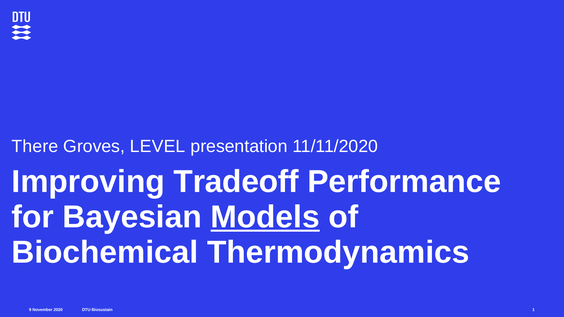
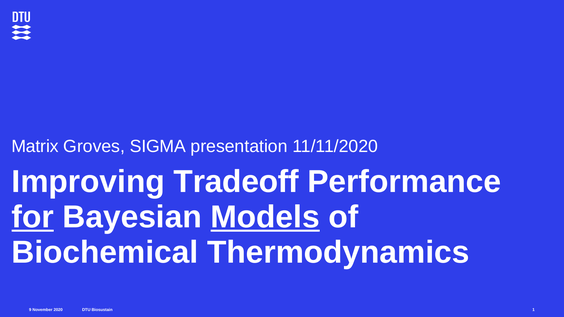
There: There -> Matrix (35, 146)
LEVEL: LEVEL -> SIGMA (158, 146)
for underline: none -> present (33, 217)
